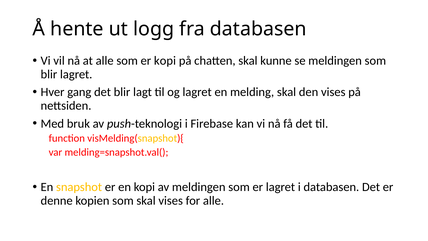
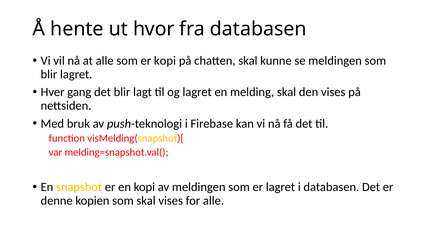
logg: logg -> hvor (154, 29)
